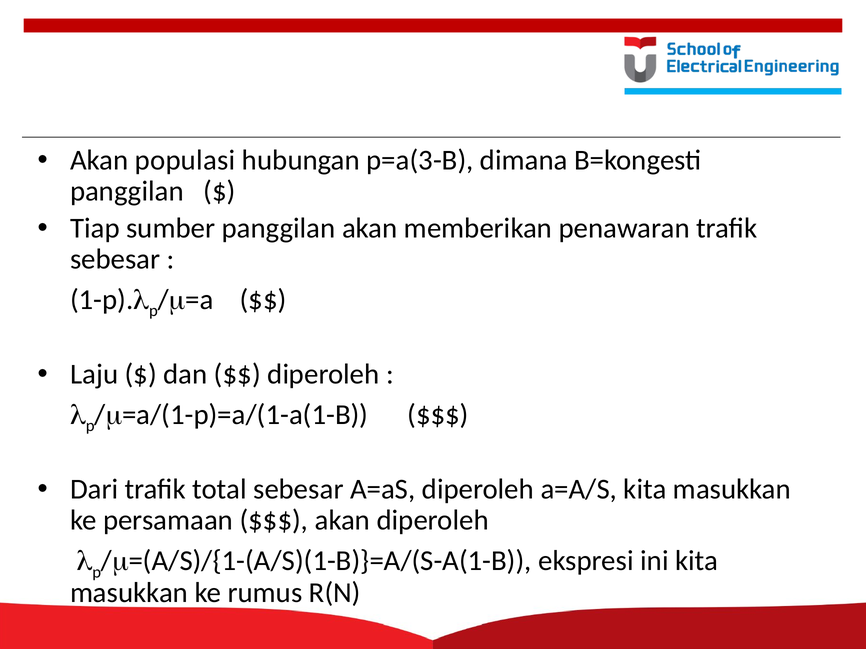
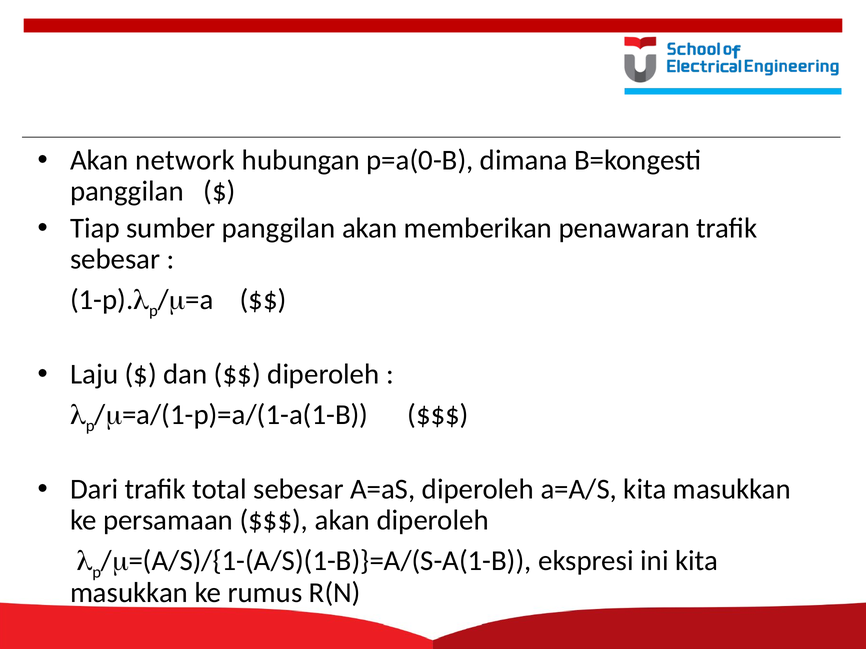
populasi: populasi -> network (185, 160)
p=a(3-B: p=a(3-B -> p=a(0-B (420, 160)
